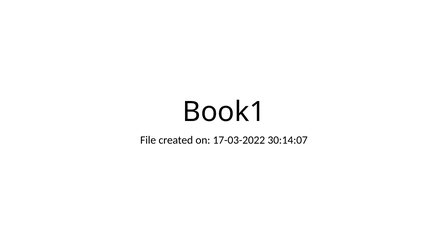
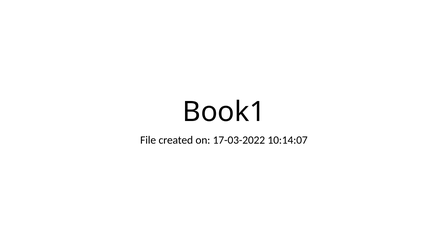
30:14:07: 30:14:07 -> 10:14:07 (288, 140)
